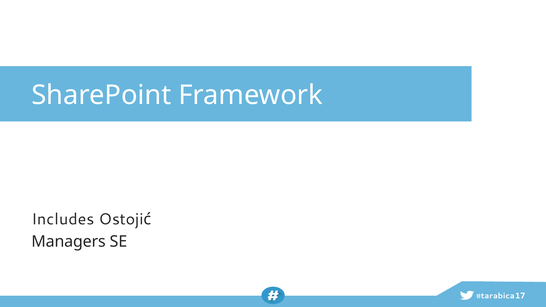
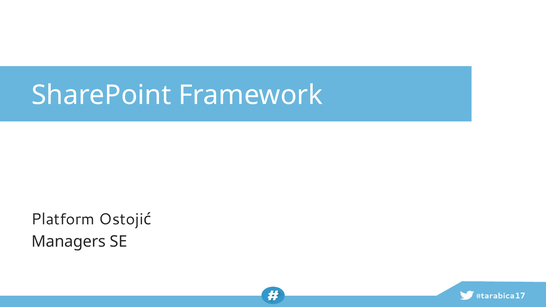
Includes: Includes -> Platform (63, 219)
